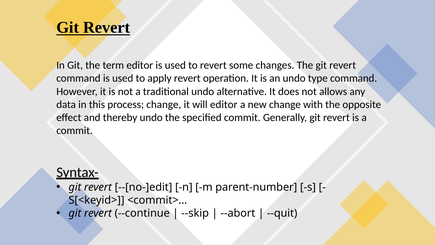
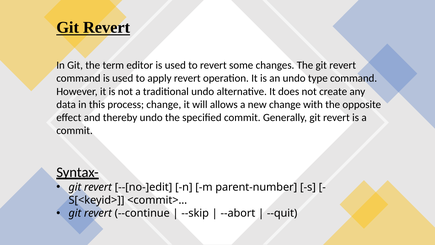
allows: allows -> create (333, 91)
will editor: editor -> allows (224, 104)
